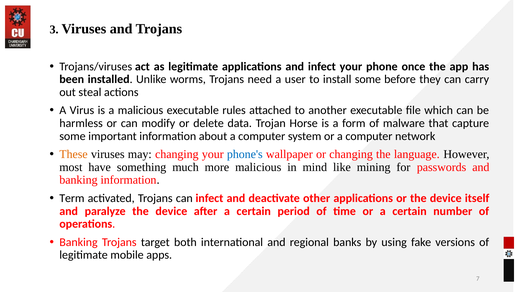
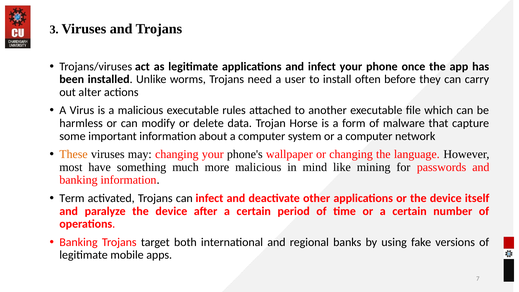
install some: some -> often (368, 79)
steal: steal -> alter (90, 92)
phone's colour: blue -> black (245, 154)
